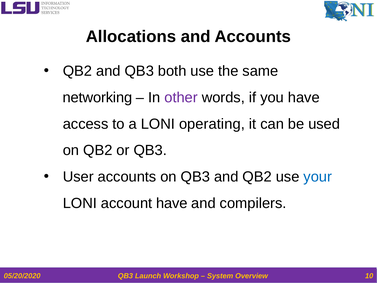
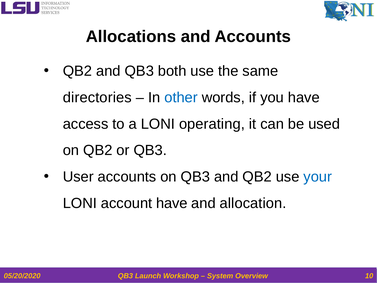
networking: networking -> directories (97, 97)
other colour: purple -> blue (181, 97)
compilers: compilers -> allocation (253, 203)
